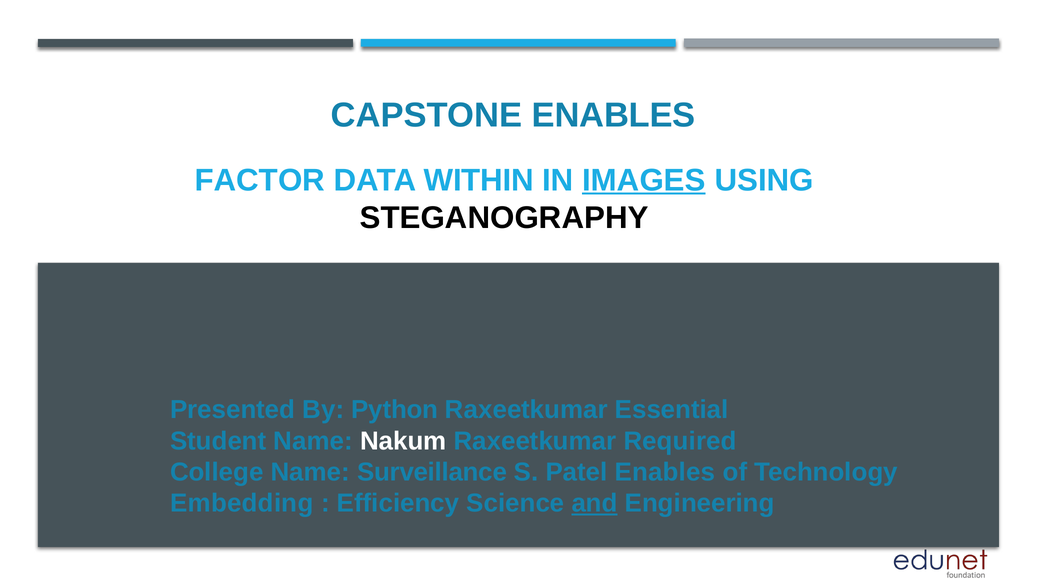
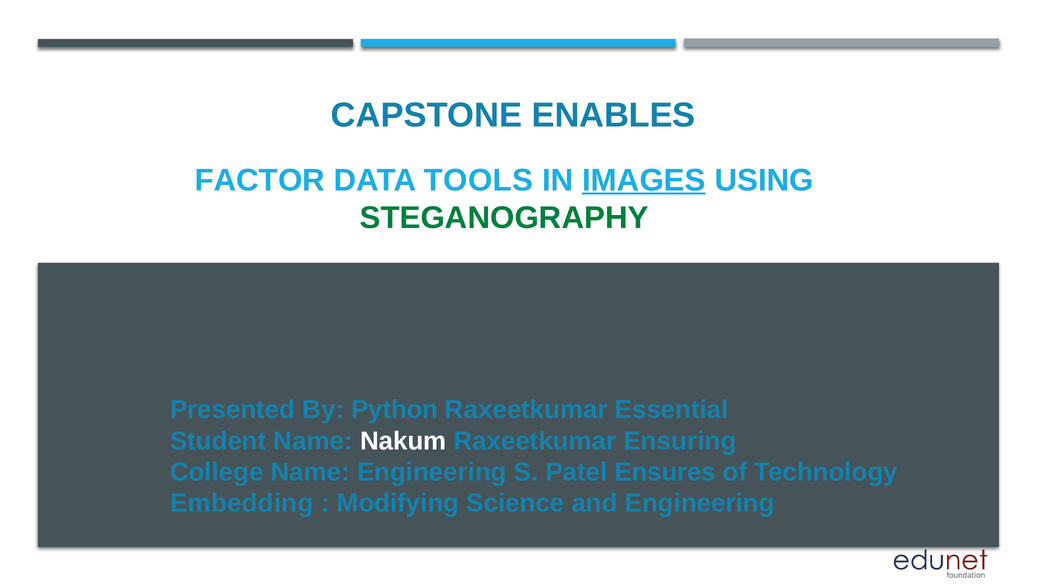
WITHIN: WITHIN -> TOOLS (478, 180)
STEGANOGRAPHY colour: black -> green (504, 218)
Required: Required -> Ensuring (680, 441)
Name Surveillance: Surveillance -> Engineering (432, 472)
Patel Enables: Enables -> Ensures (665, 472)
Efficiency: Efficiency -> Modifying (398, 503)
and underline: present -> none (595, 503)
